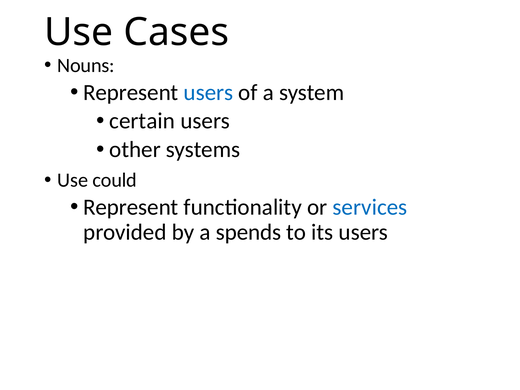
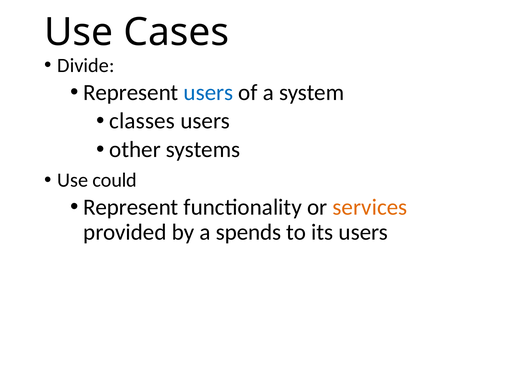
Nouns: Nouns -> Divide (86, 65)
certain: certain -> classes (142, 121)
services colour: blue -> orange (370, 207)
